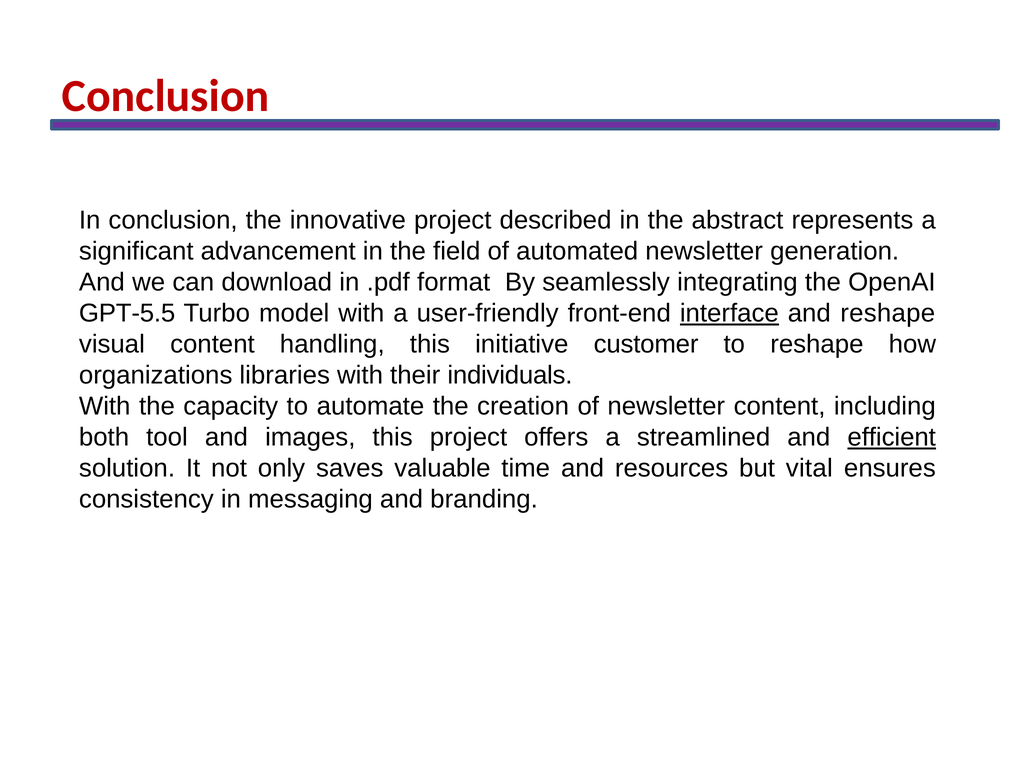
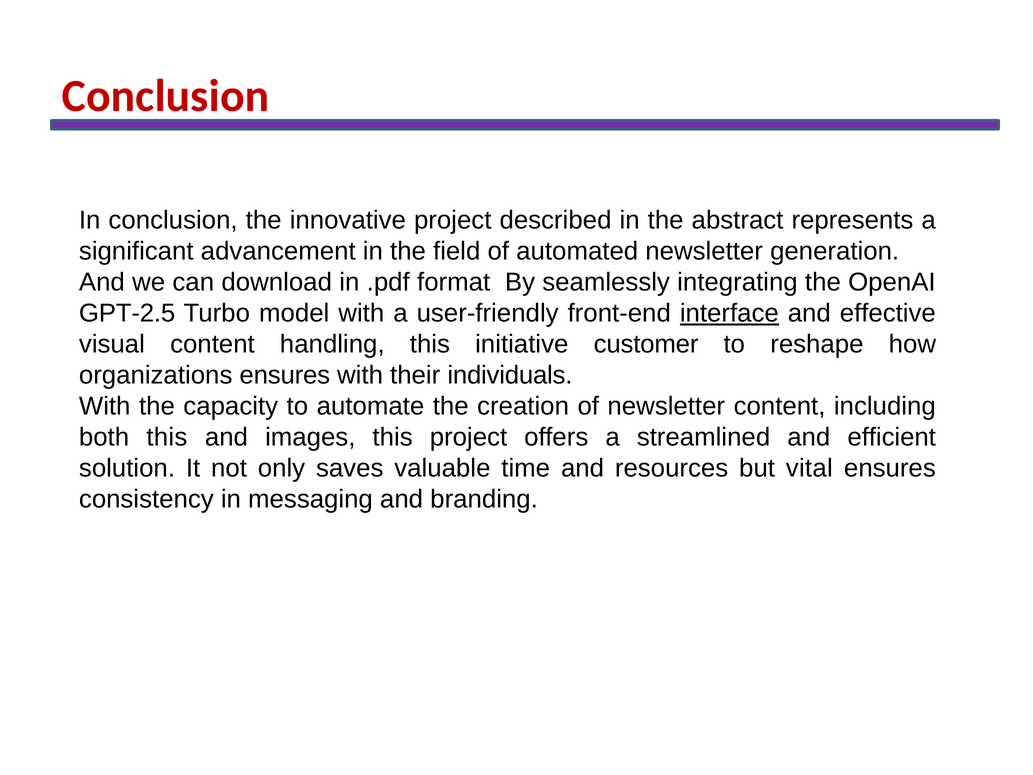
GPT-5.5: GPT-5.5 -> GPT-2.5 (127, 313)
and reshape: reshape -> effective (888, 313)
organizations libraries: libraries -> ensures (285, 375)
both tool: tool -> this (167, 437)
efficient underline: present -> none (892, 437)
